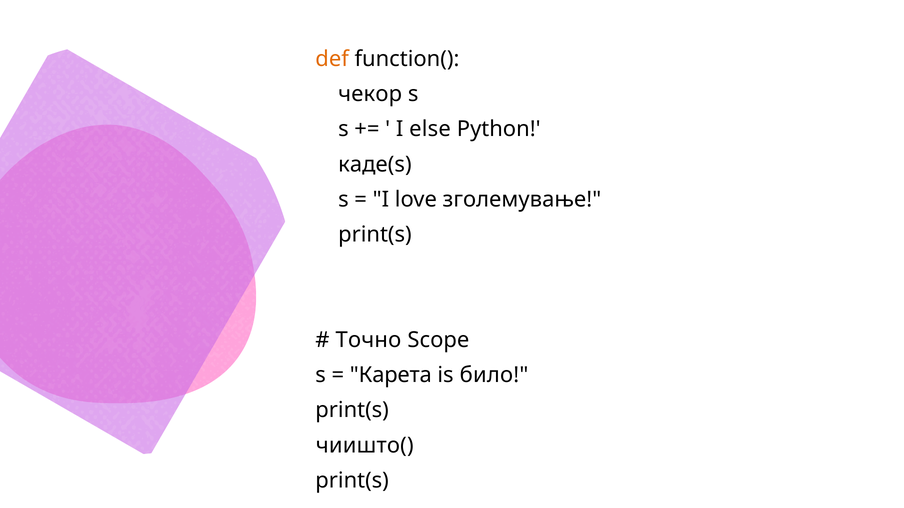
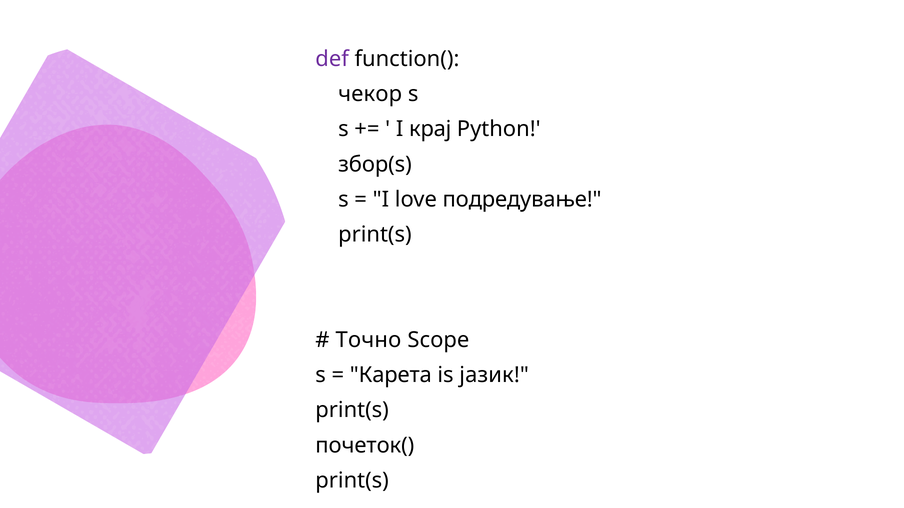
def colour: orange -> purple (332, 59)
else: else -> крај (430, 129)
каде(s: каде(s -> збор(s (375, 164)
зголемување: зголемување -> подредување (522, 200)
било: било -> јазик (494, 375)
чиишто(: чиишто( -> почеток( (365, 446)
